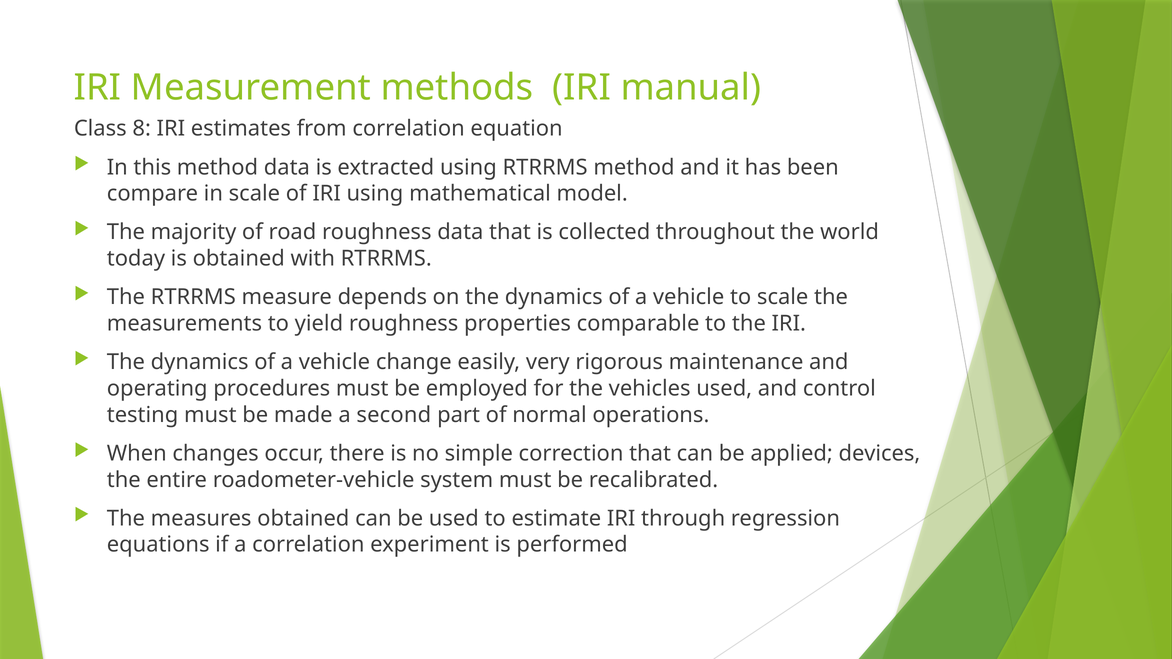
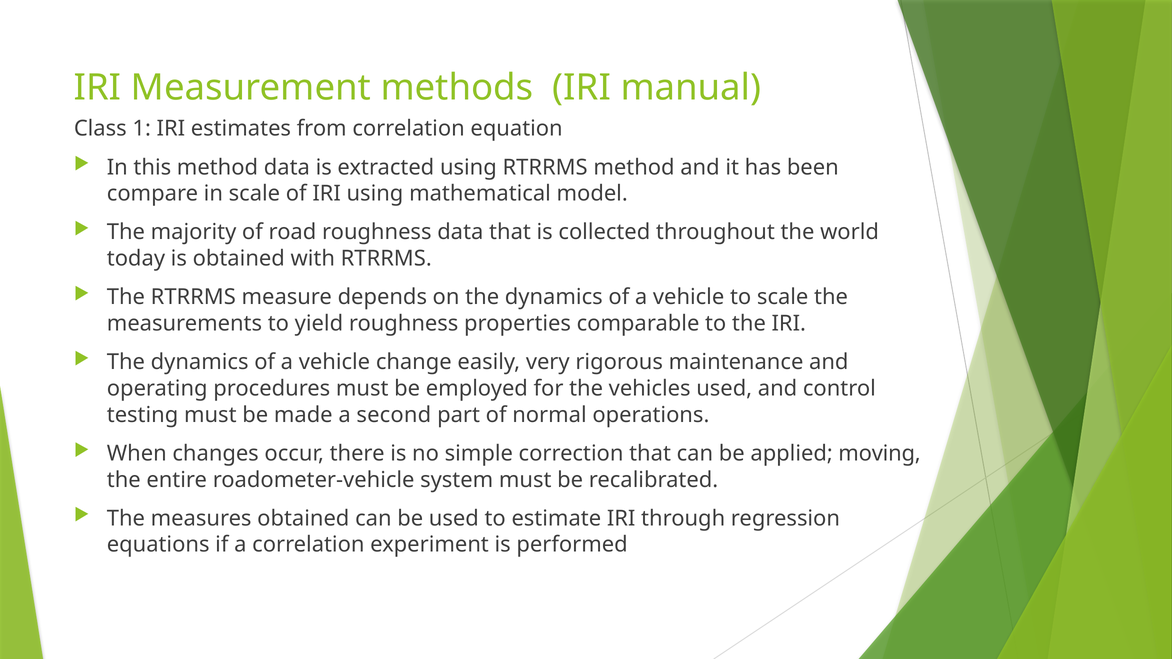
8: 8 -> 1 (142, 129)
devices: devices -> moving (880, 454)
